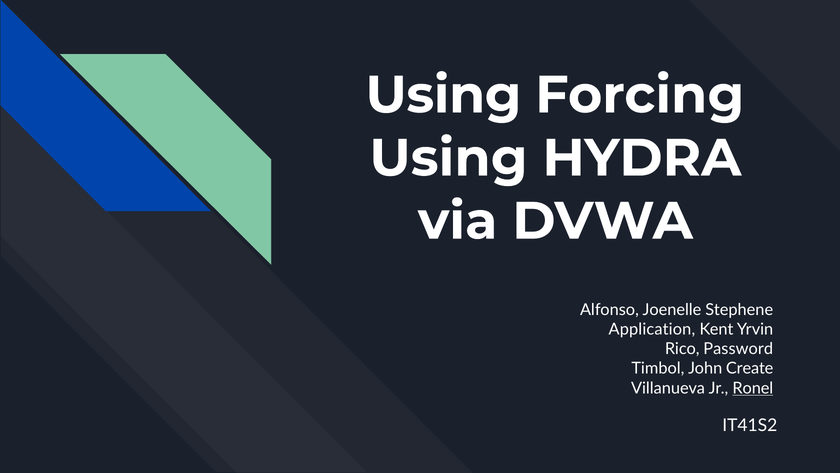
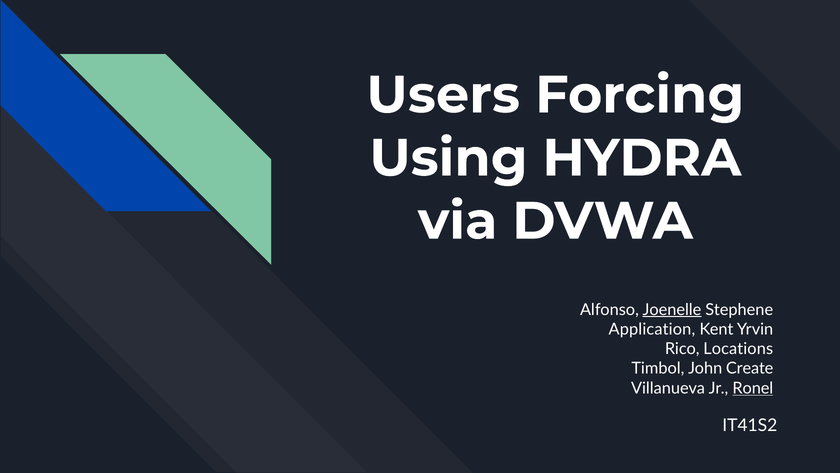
Using: Using -> Users (443, 95)
Joenelle underline: none -> present (672, 309)
Password: Password -> Locations (738, 349)
